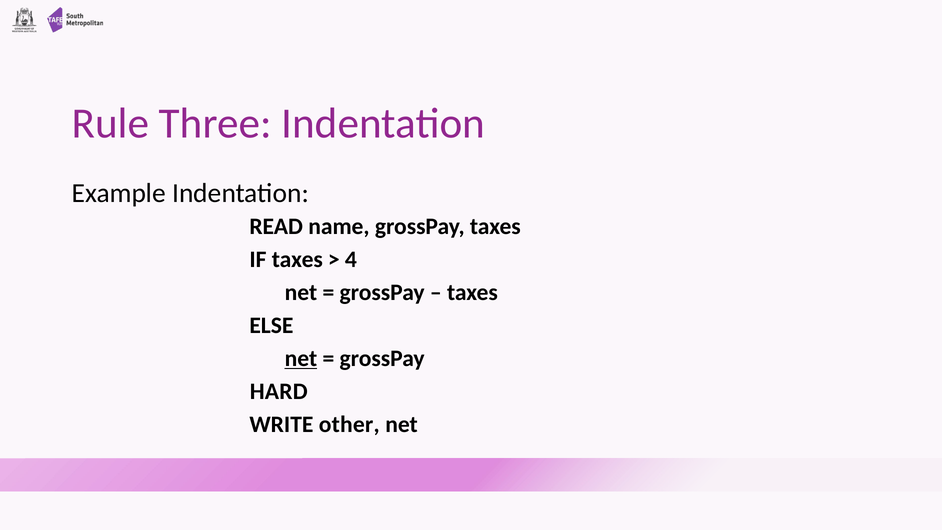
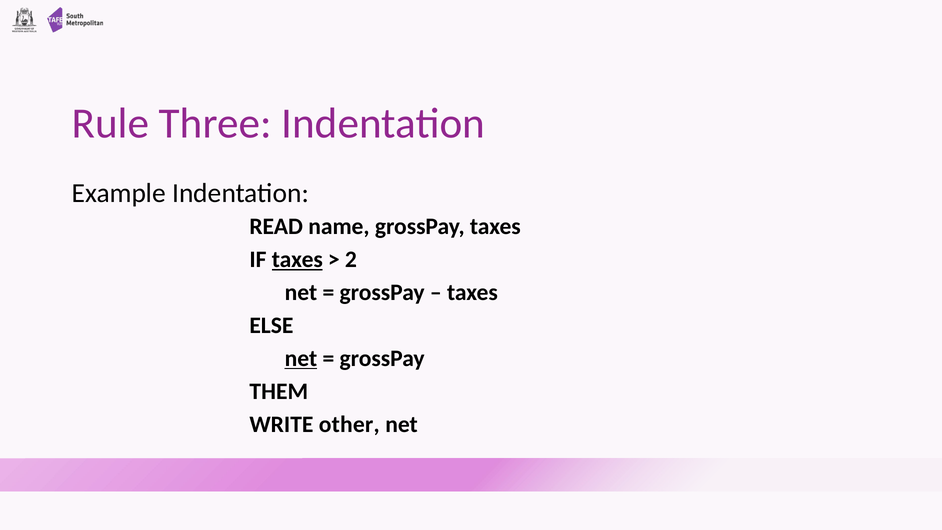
taxes underline: none -> present (297, 259)
4: 4 -> 2 (351, 259)
HARD: HARD -> THEM (279, 391)
